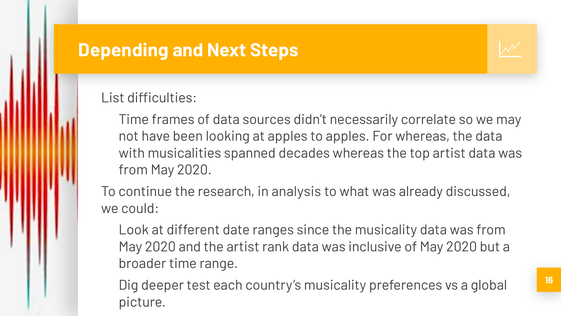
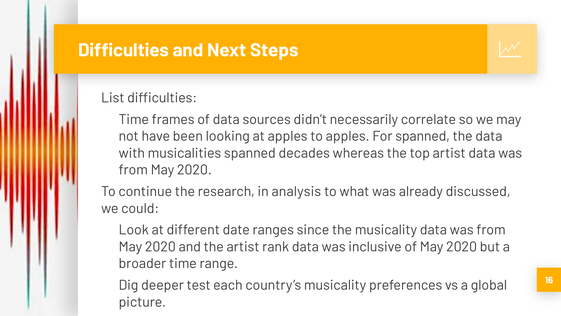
Depending: Depending -> Difficulties (124, 50)
For whereas: whereas -> spanned (423, 136)
